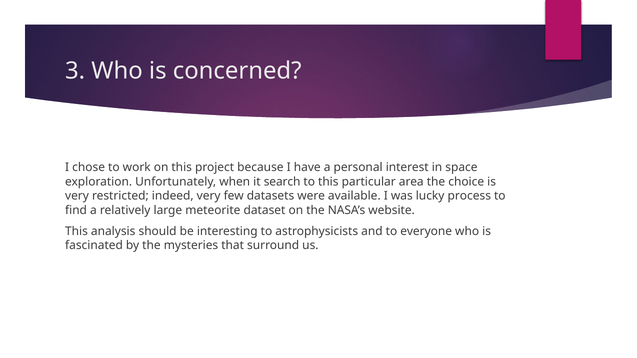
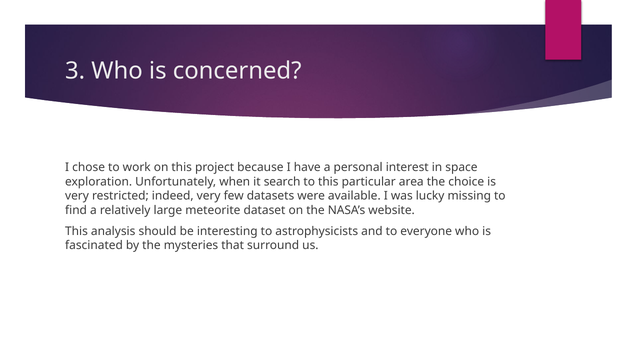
process: process -> missing (469, 196)
